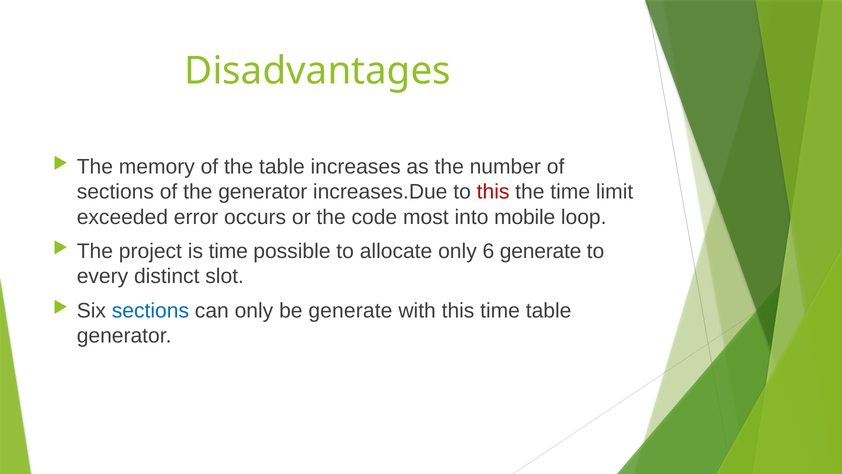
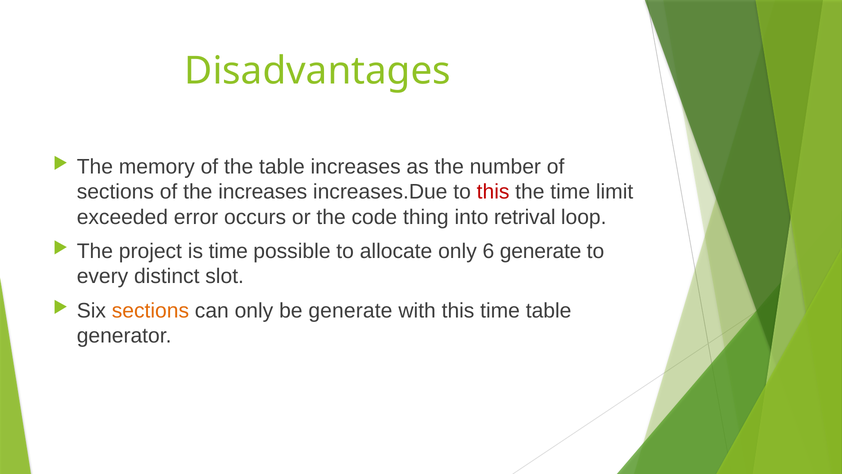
the generator: generator -> increases (263, 192)
most: most -> thing (426, 217)
mobile: mobile -> retrival (525, 217)
sections colour: blue -> orange (150, 310)
